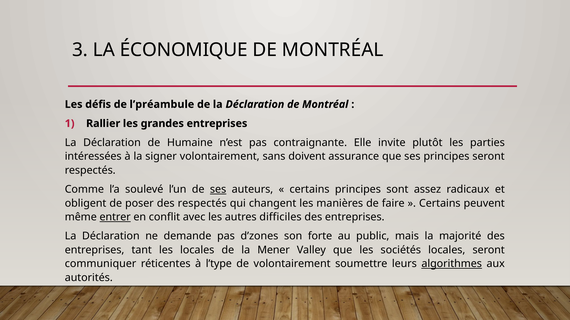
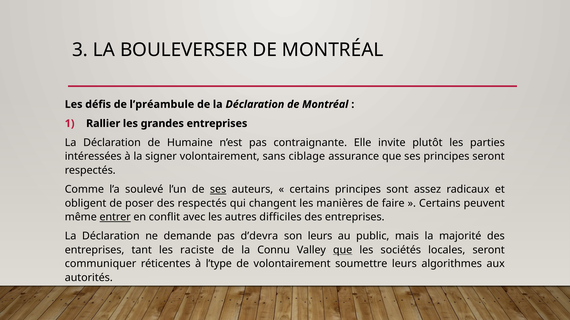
ÉCONOMIQUE: ÉCONOMIQUE -> BOULEVERSER (184, 50)
doivent: doivent -> ciblage (307, 157)
d’zones: d’zones -> d’devra (259, 237)
son forte: forte -> leurs (320, 237)
les locales: locales -> raciste (197, 250)
Mener: Mener -> Connu (274, 250)
que underline: none -> present (343, 250)
algorithmes underline: present -> none (452, 264)
